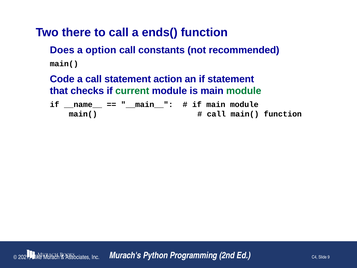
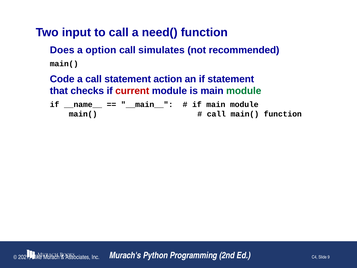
there: there -> input (76, 32)
ends(: ends( -> need( (160, 32)
constants: constants -> simulates (161, 50)
current colour: green -> red (132, 91)
